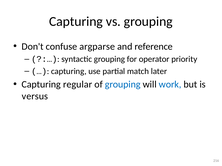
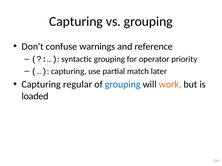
argparse: argparse -> warnings (97, 47)
work colour: blue -> orange (170, 85)
versus: versus -> loaded (35, 96)
